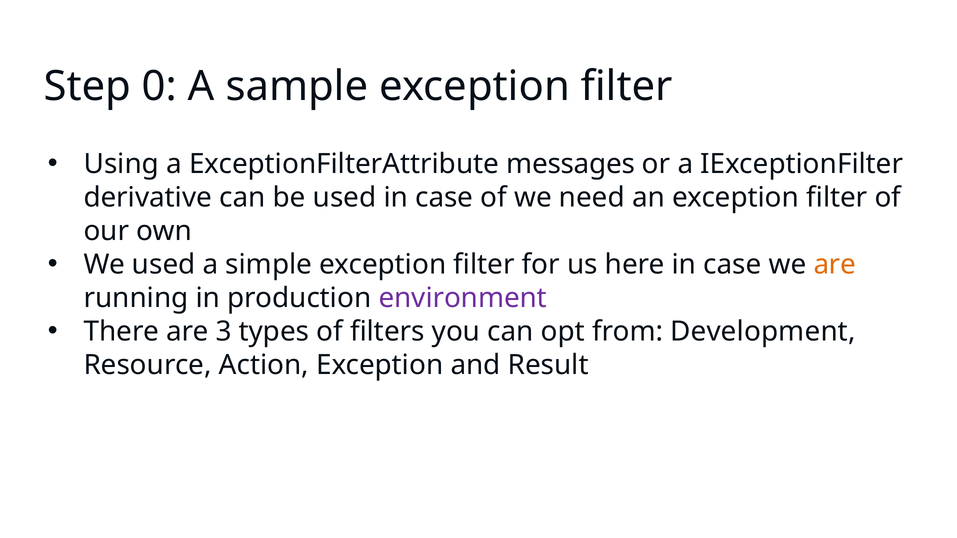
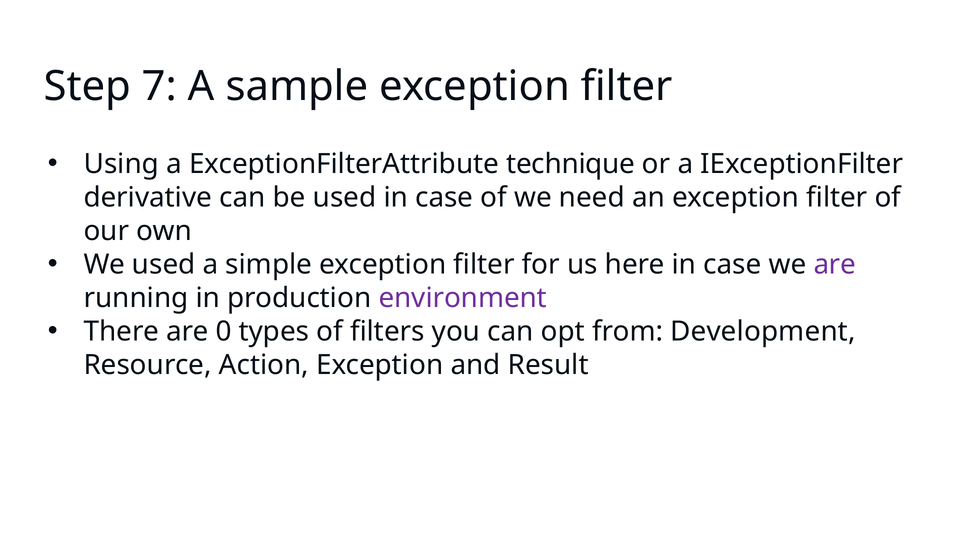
0: 0 -> 7 (160, 87)
messages: messages -> technique (571, 164)
are colour: orange -> purple (835, 265)
3: 3 -> 0 (223, 332)
